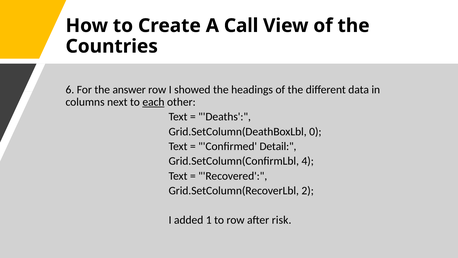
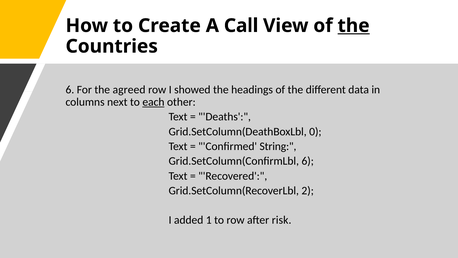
the underline: none -> present (354, 26)
answer: answer -> agreed (129, 90)
Detail: Detail -> String (278, 146)
Grid.SetColumn(ConfirmLbl 4: 4 -> 6 (308, 161)
